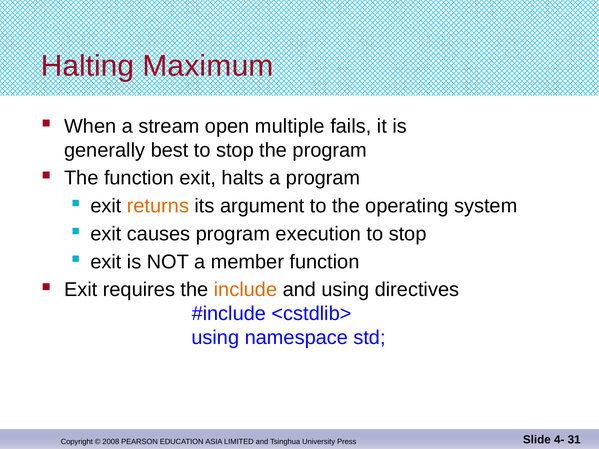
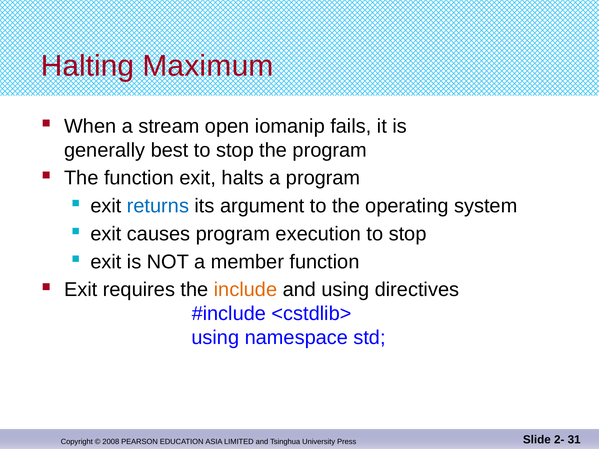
multiple: multiple -> iomanip (290, 126)
returns colour: orange -> blue (158, 206)
4-: 4- -> 2- (559, 440)
